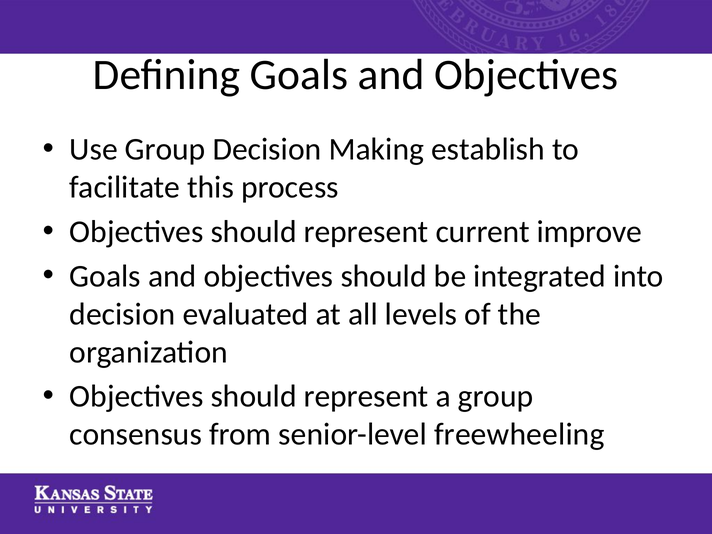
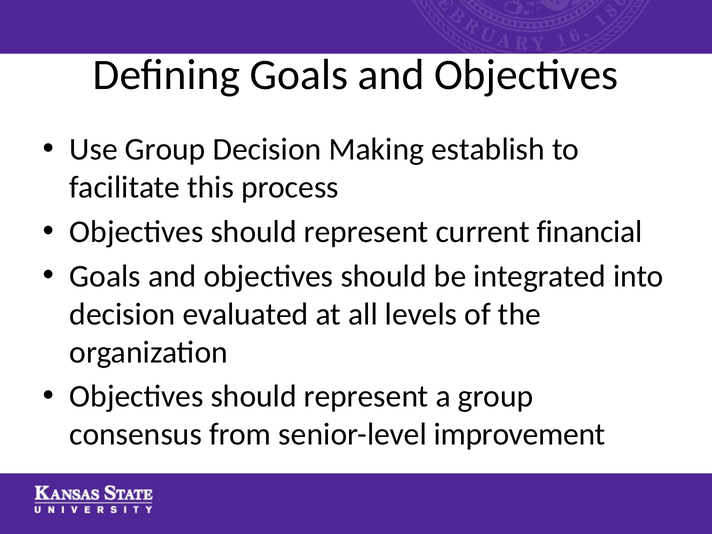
improve: improve -> financial (589, 232)
freewheeling: freewheeling -> improvement (520, 434)
